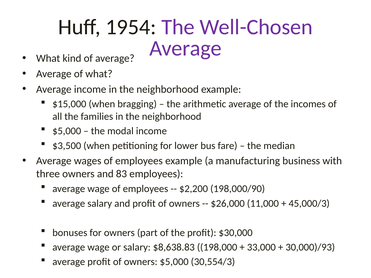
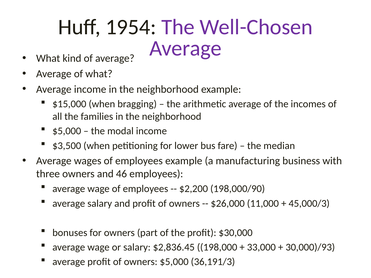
83: 83 -> 46 (121, 174)
$8,638.83: $8,638.83 -> $2,836.45 (174, 247)
30,554/3: 30,554/3 -> 36,191/3 (213, 262)
